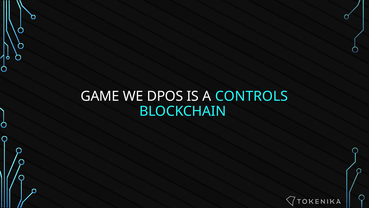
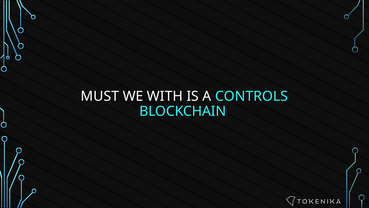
GAME: GAME -> MUST (100, 96)
DPOS: DPOS -> WITH (165, 96)
